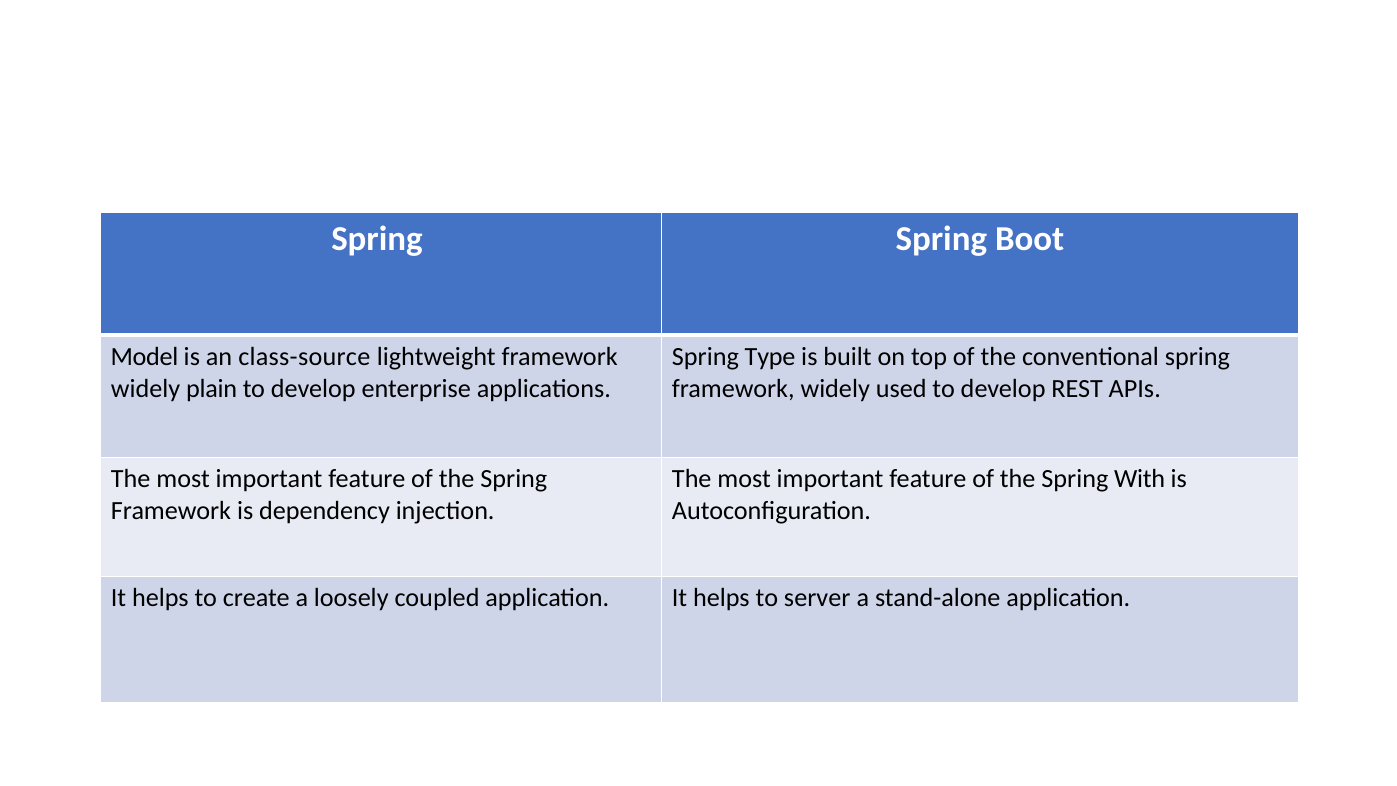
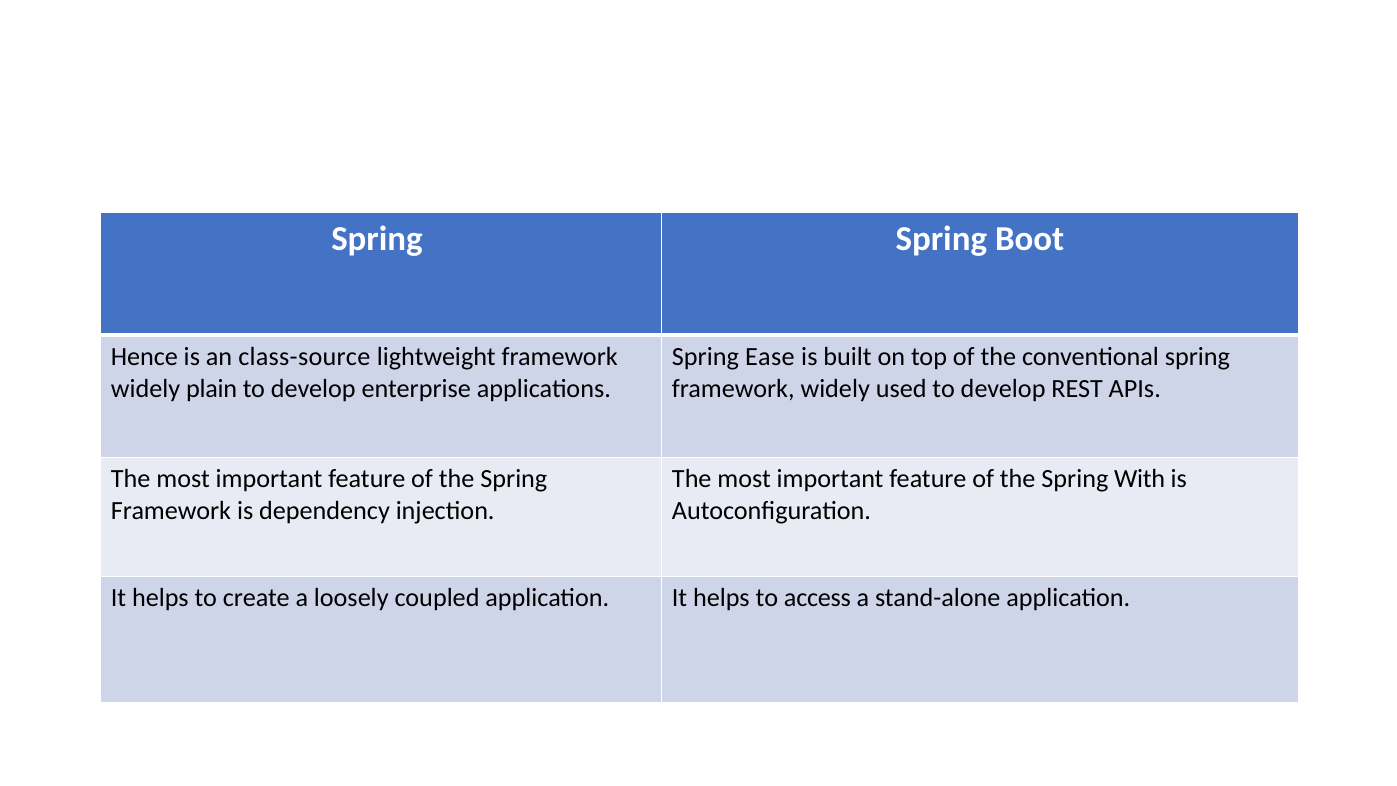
Model: Model -> Hence (144, 356)
Type: Type -> Ease (770, 356)
server: server -> access (817, 598)
